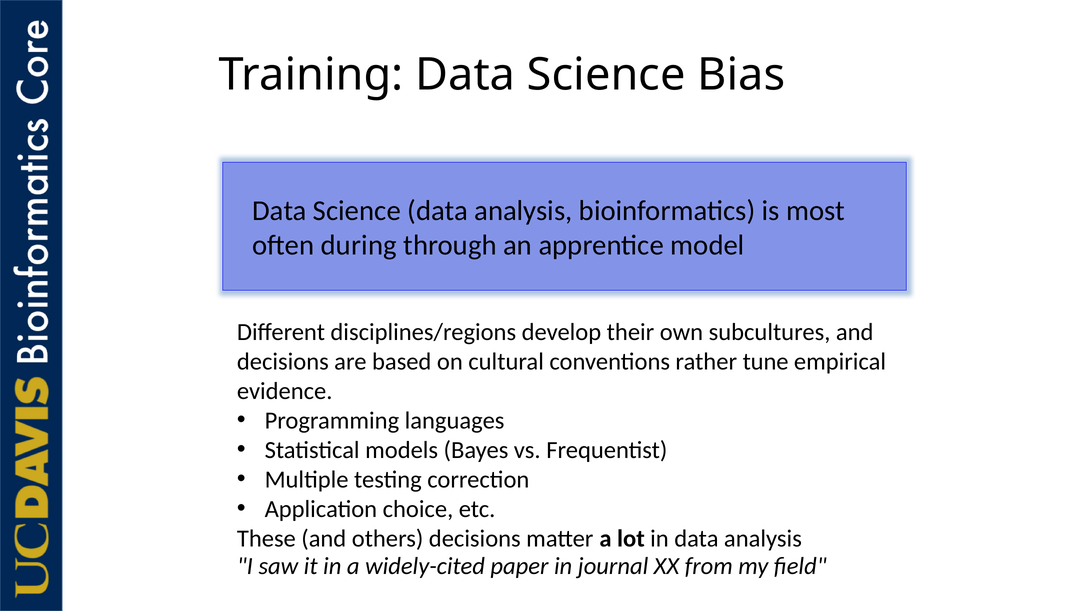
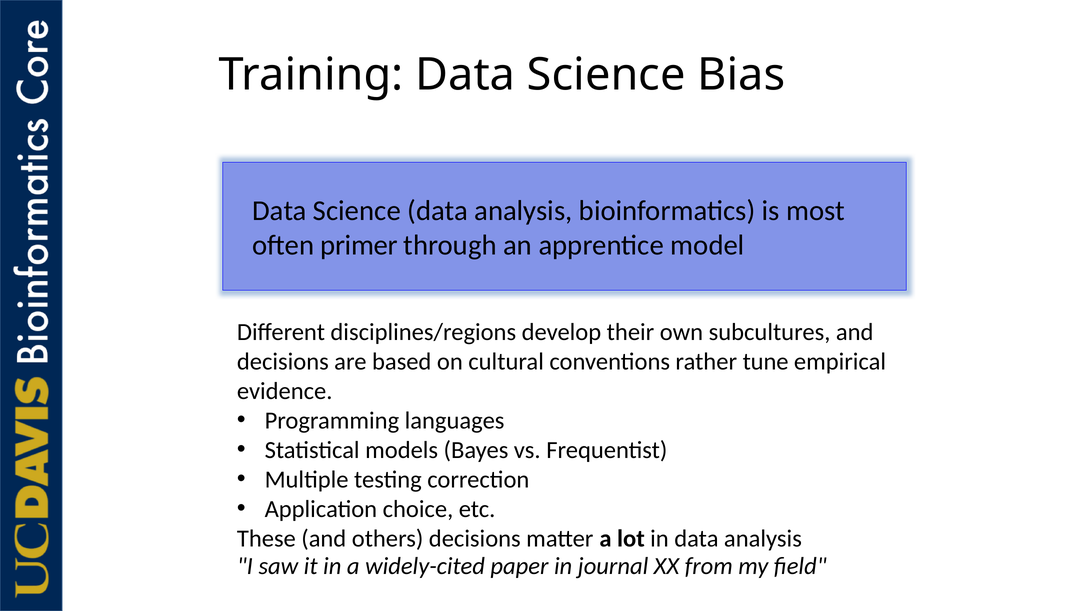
during: during -> primer (359, 245)
